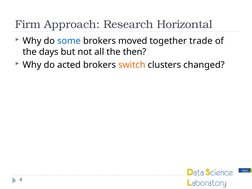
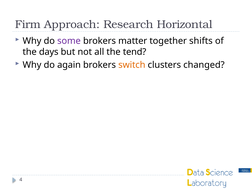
some colour: blue -> purple (69, 41)
moved: moved -> matter (133, 41)
trade: trade -> shifts (201, 41)
then: then -> tend (135, 52)
acted: acted -> again (69, 65)
